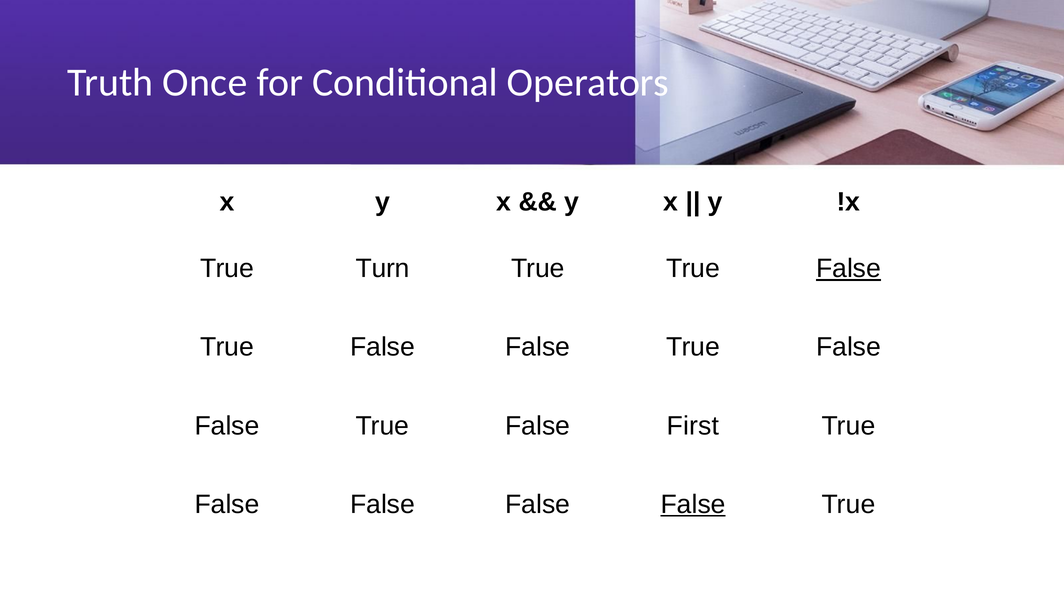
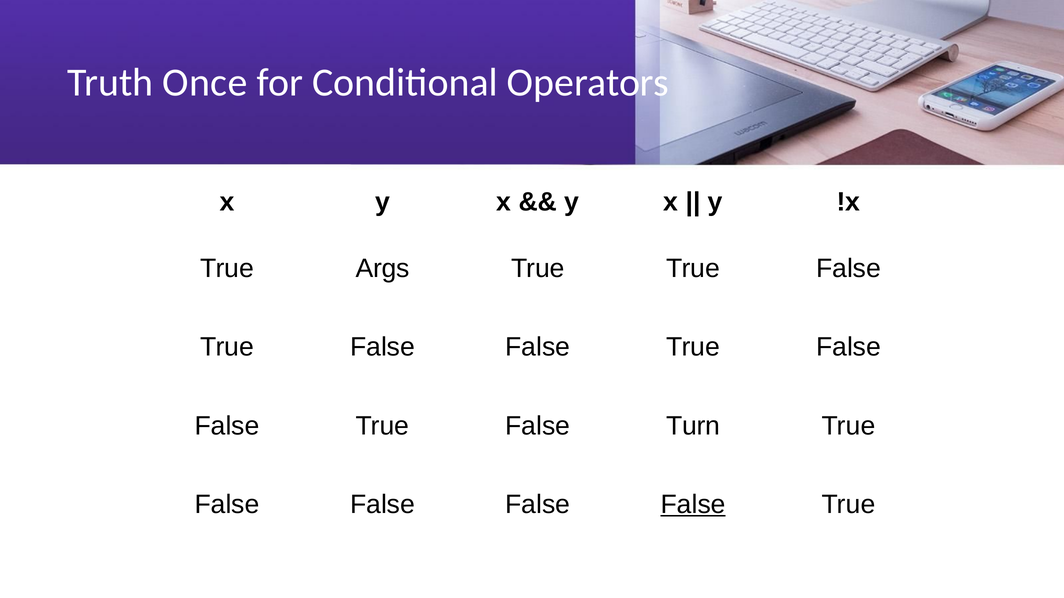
Turn: Turn -> Args (383, 269)
False underline: present -> none (849, 269)
First: First -> Turn (693, 426)
